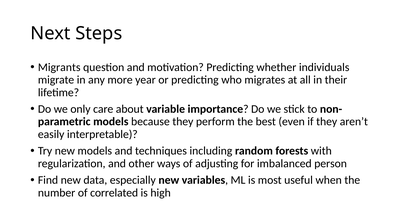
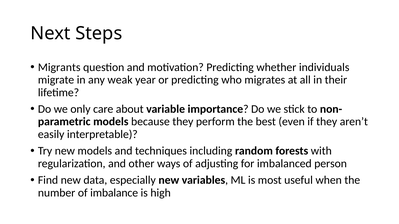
more: more -> weak (120, 80)
correlated: correlated -> imbalance (114, 193)
